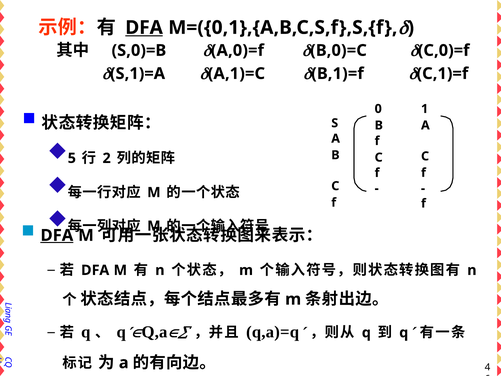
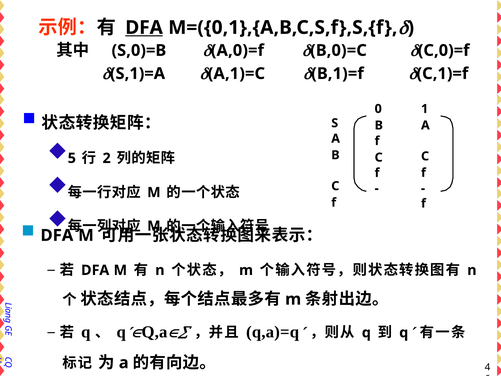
DFA underline: present -> none (57, 235)
